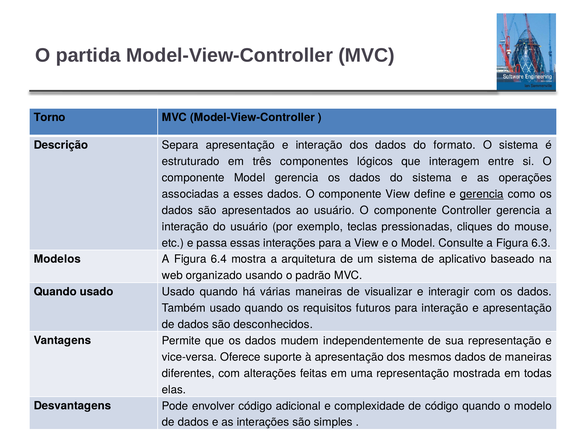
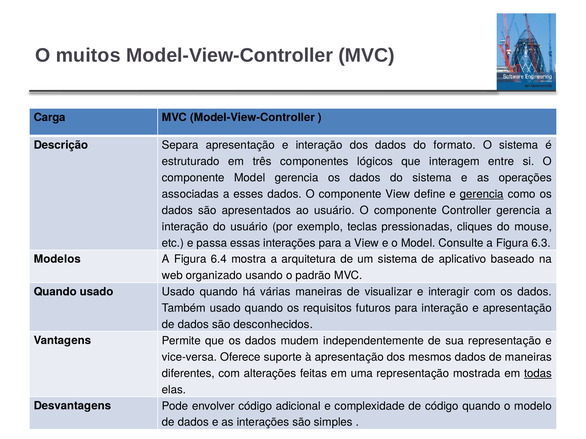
partida: partida -> muitos (88, 56)
Torno: Torno -> Carga (50, 118)
todas underline: none -> present (538, 374)
